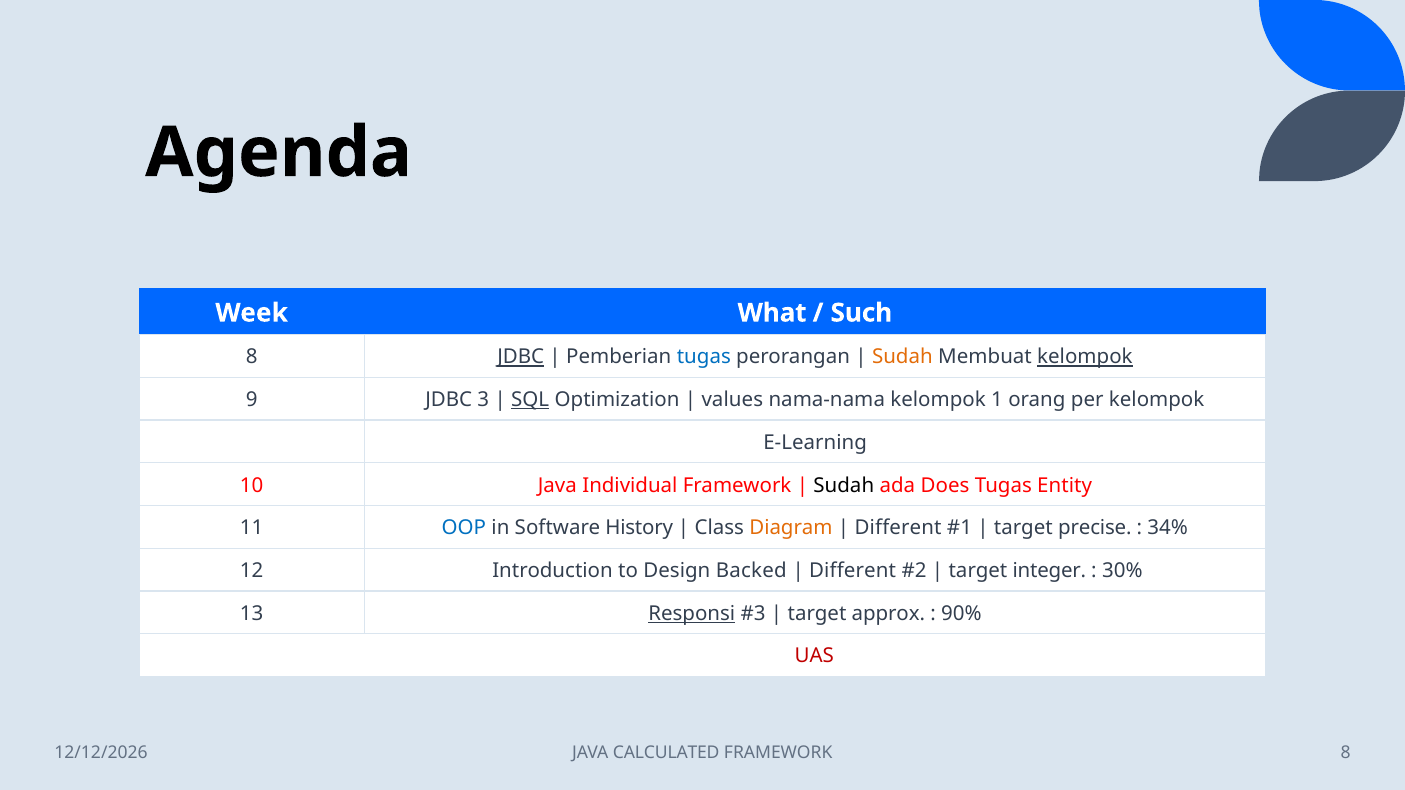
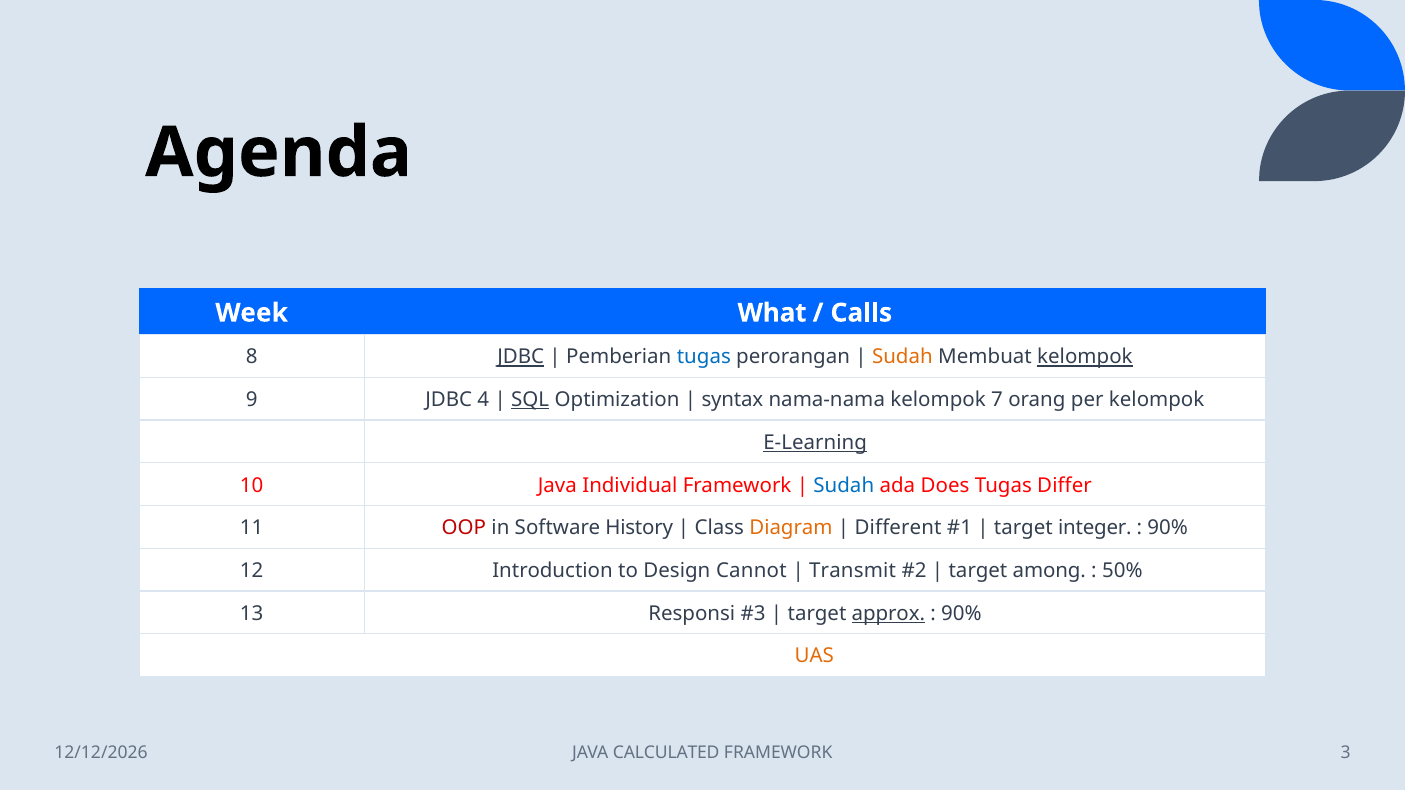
Such: Such -> Calls (861, 313)
3: 3 -> 4 (483, 400)
values: values -> syntax (732, 400)
1: 1 -> 7 (997, 400)
E-Learning underline: none -> present (815, 443)
Sudah colour: black -> blue (844, 486)
Entity: Entity -> Differ (1065, 486)
OOP colour: blue -> red (464, 528)
precise: precise -> integer (1095, 528)
34%: 34% -> 90% (1168, 528)
Backed: Backed -> Cannot (751, 571)
Different: Different -> Transmit (853, 571)
integer: integer -> among (1049, 571)
30%: 30% -> 50% (1122, 571)
Responsi underline: present -> none (692, 614)
approx underline: none -> present (888, 614)
UAS colour: red -> orange (814, 656)
FRAMEWORK 8: 8 -> 3 (1346, 753)
